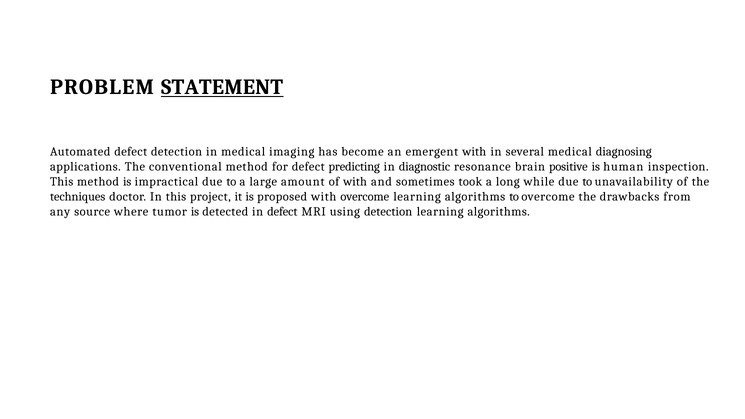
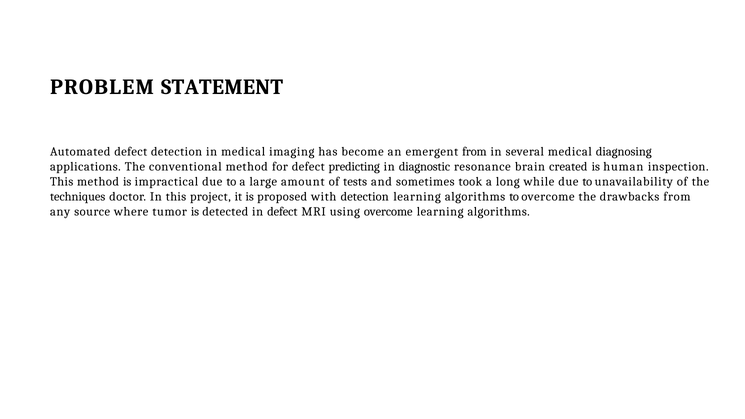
STATEMENT underline: present -> none (222, 87)
emergent with: with -> from (474, 152)
positive: positive -> created (568, 167)
of with: with -> tests (355, 182)
with overcome: overcome -> detection (365, 197)
using detection: detection -> overcome (388, 212)
